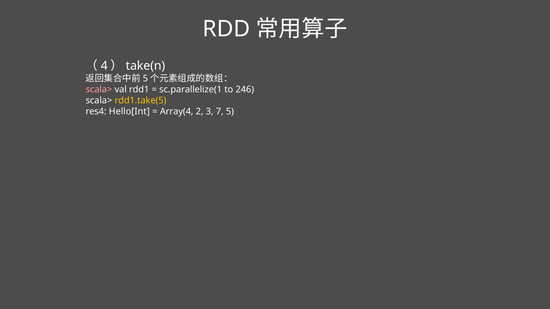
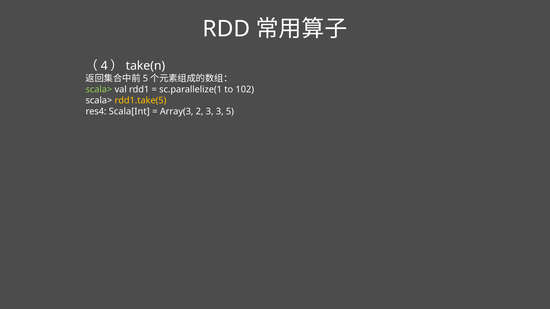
scala> colour: pink -> light green (99, 89)
246: 246 -> 102 (245, 89)
Hello[Int: Hello[Int -> Scala[Int (129, 111)
Array(4: Array(4 -> Array(3 (177, 111)
3 7: 7 -> 3 (220, 111)
